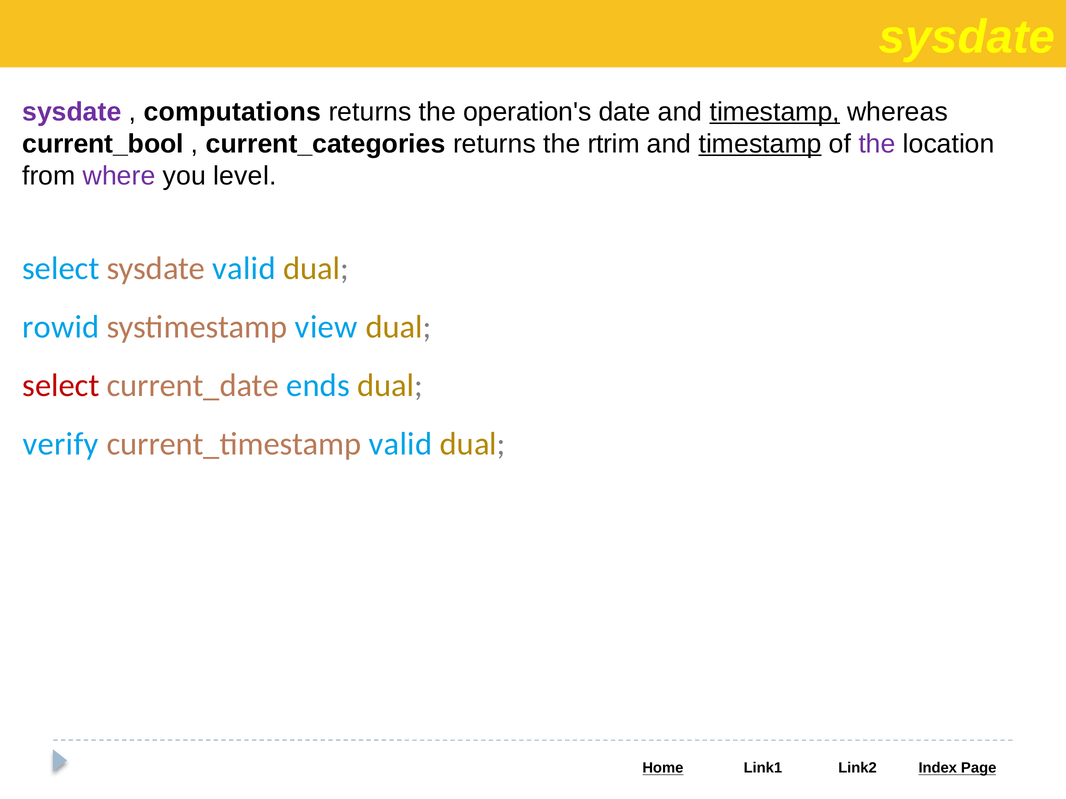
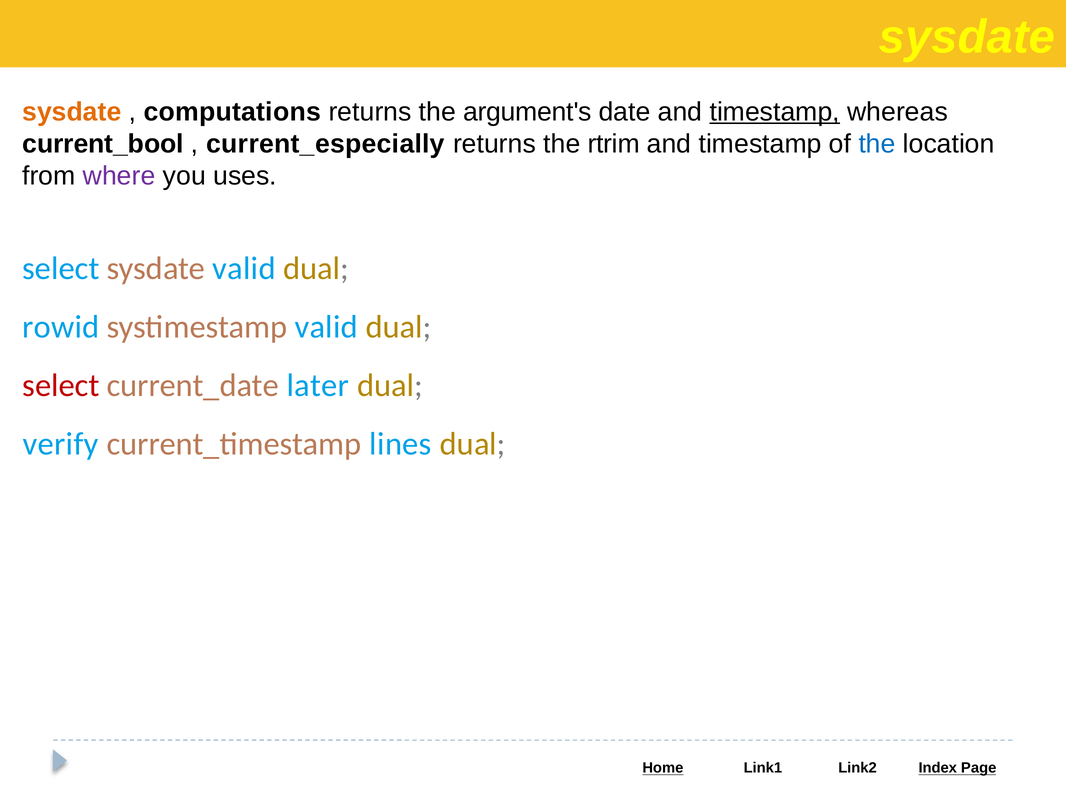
sysdate colour: purple -> orange (72, 112)
operation's: operation's -> argument's (527, 112)
current_categories: current_categories -> current_especially (326, 144)
timestamp underline: present -> none (760, 144)
the colour: purple -> blue (877, 144)
level: level -> uses (245, 176)
systimestamp view: view -> valid (326, 327)
ends: ends -> later (318, 386)
current_timestamp valid: valid -> lines (401, 444)
